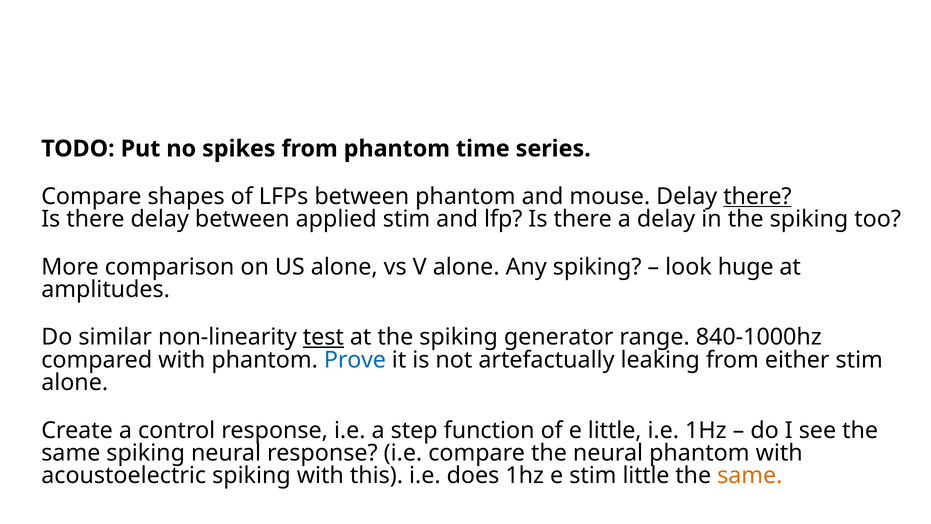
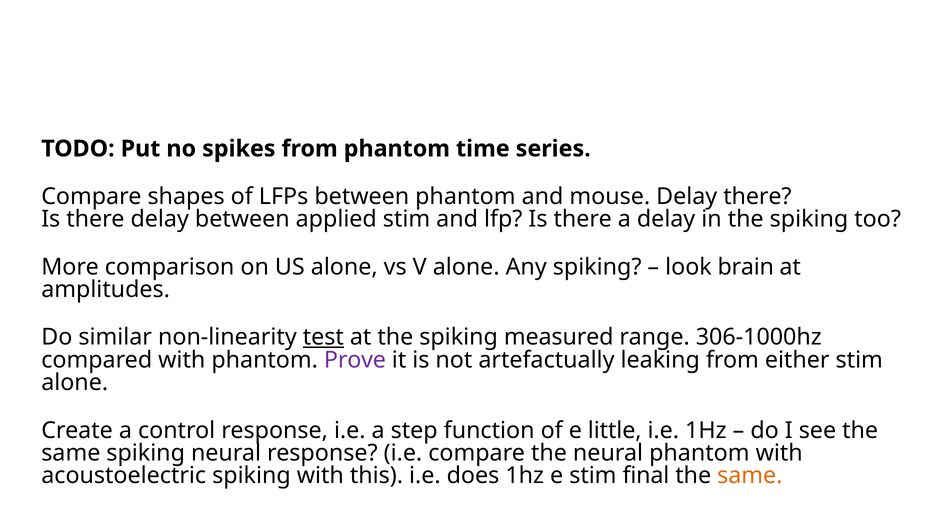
there underline: present -> none (757, 196)
huge: huge -> brain (746, 267)
generator: generator -> measured (559, 337)
840-1000hz: 840-1000hz -> 306-1000hz (759, 337)
Prove colour: blue -> purple (355, 360)
stim little: little -> final (646, 475)
